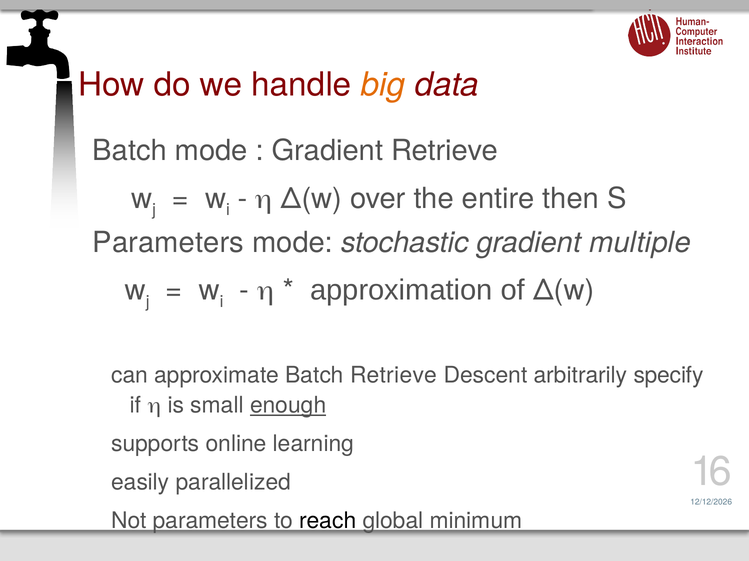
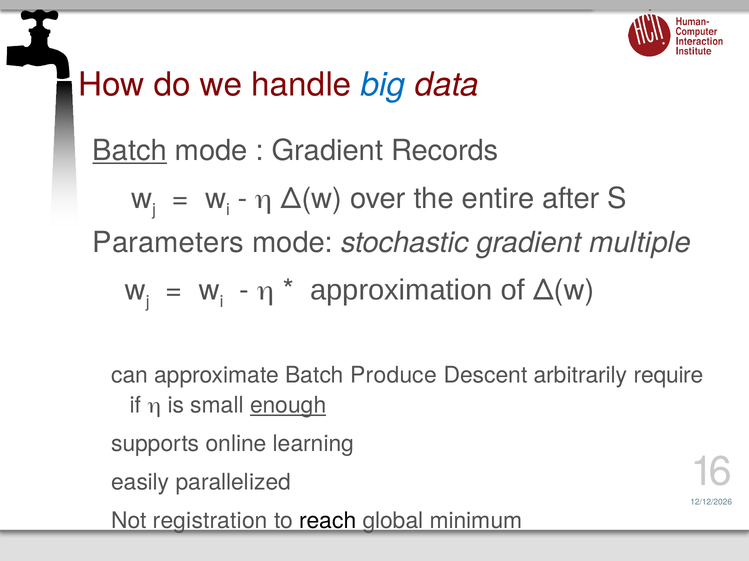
big colour: orange -> blue (383, 85)
Batch underline: none -> present (130, 151)
Gradient Retrieve: Retrieve -> Records (445, 151)
then: then -> after (571, 199)
Batch Retrieve: Retrieve -> Produce (394, 376)
specify: specify -> require (669, 376)
Not parameters: parameters -> registration (210, 521)
